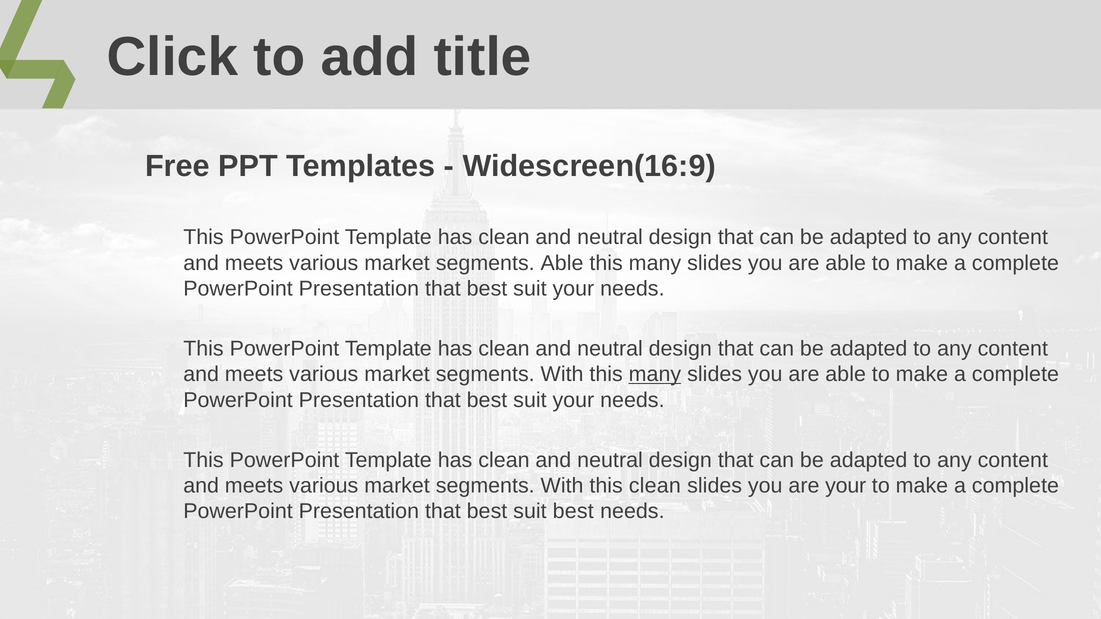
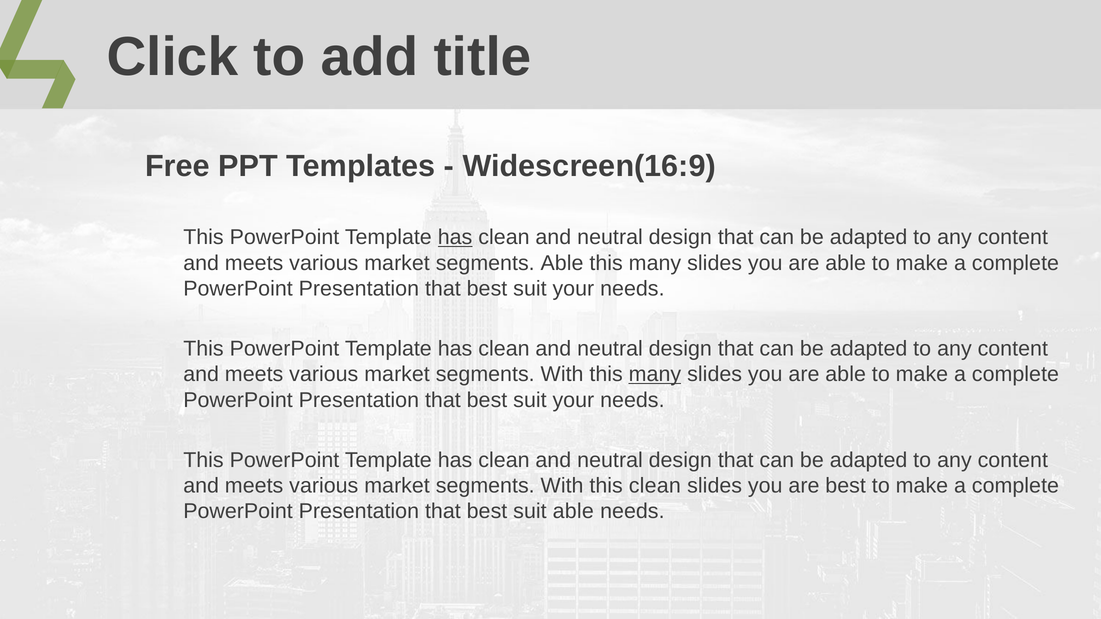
has underline: none -> present (455, 237)
are your: your -> best (846, 486)
suit best: best -> able (573, 512)
